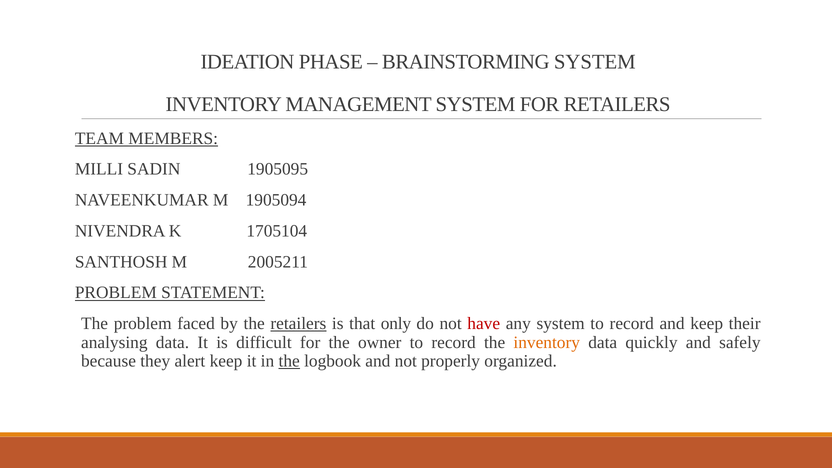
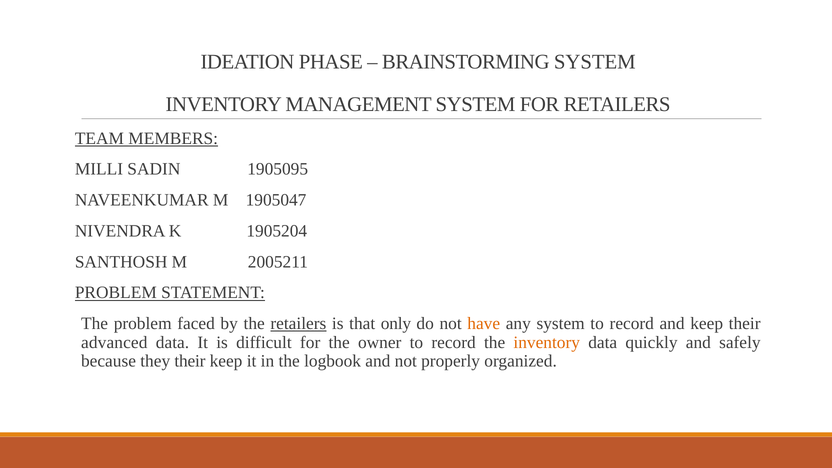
1905094: 1905094 -> 1905047 (276, 200)
1705104: 1705104 -> 1905204 (277, 231)
have colour: red -> orange (484, 324)
analysing: analysing -> advanced (114, 342)
they alert: alert -> their (190, 361)
the underline: present -> none (289, 361)
